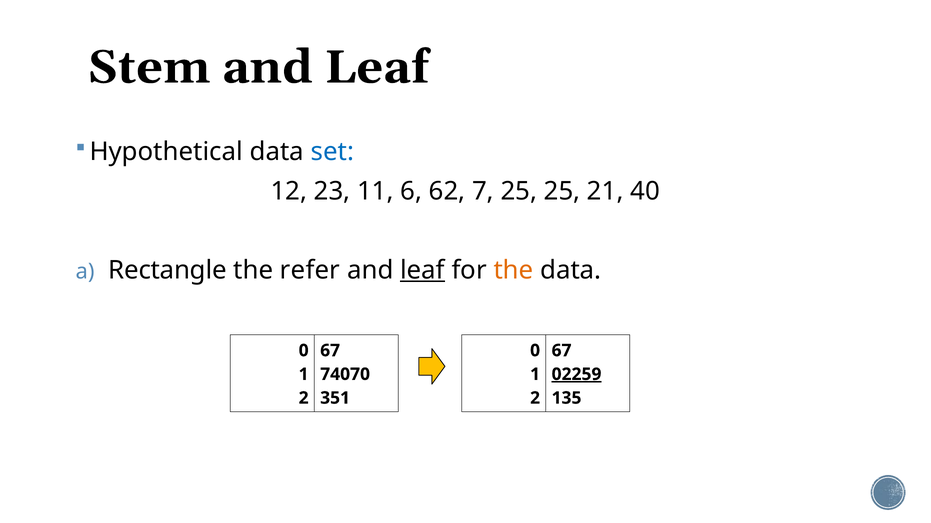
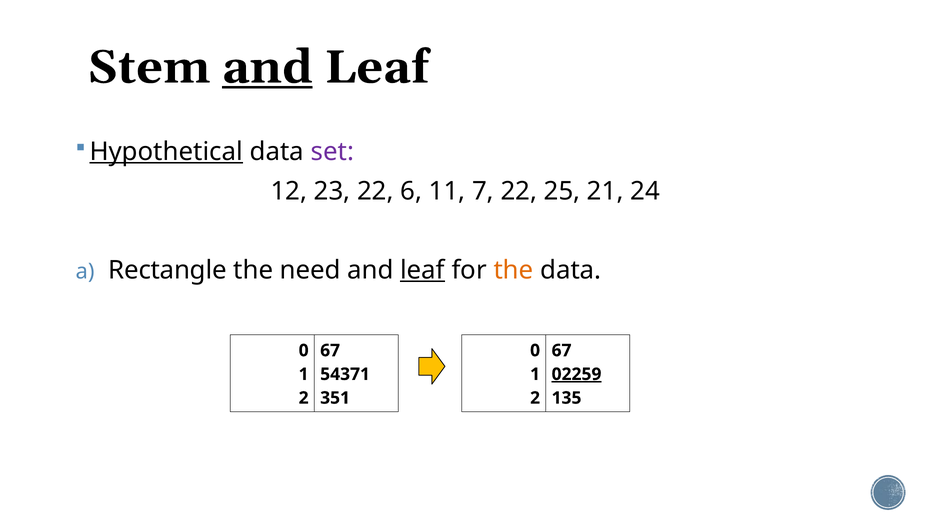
and underline: none -> present (267, 67)
Hypothetical underline: none -> present (166, 152)
set colour: blue -> purple (332, 152)
23 11: 11 -> 22 (375, 191)
62: 62 -> 11 (447, 191)
7 25: 25 -> 22 (519, 191)
40: 40 -> 24 (645, 191)
refer: refer -> need (310, 271)
74070: 74070 -> 54371 (345, 375)
